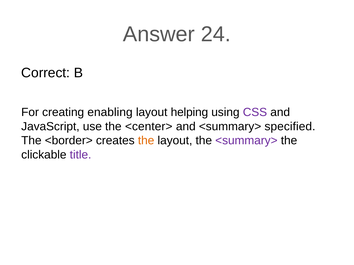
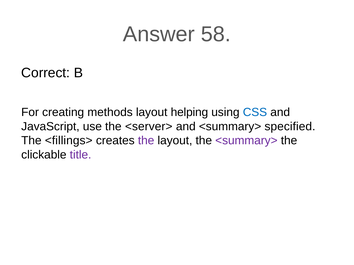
24: 24 -> 58 (216, 34)
enabling: enabling -> methods (110, 113)
CSS colour: purple -> blue (255, 113)
<center>: <center> -> <server> (149, 127)
<border>: <border> -> <fillings> (69, 141)
the colour: orange -> purple (146, 141)
